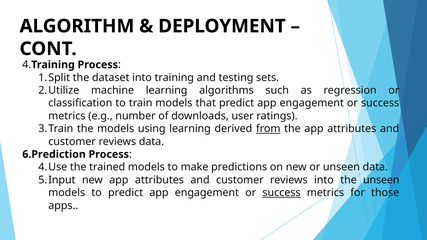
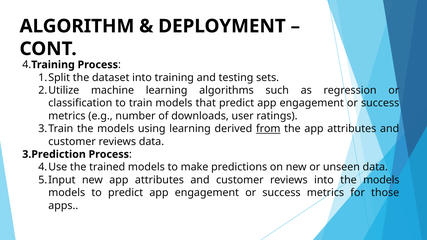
6.Prediction: 6.Prediction -> 3.Prediction (54, 154)
into the unseen: unseen -> models (381, 180)
success underline: present -> none (282, 193)
